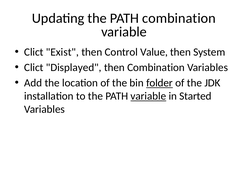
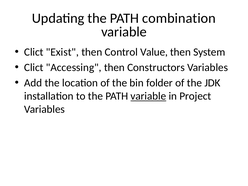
Displayed: Displayed -> Accessing (74, 67)
then Combination: Combination -> Constructors (156, 67)
folder underline: present -> none (160, 83)
Started: Started -> Project (195, 96)
